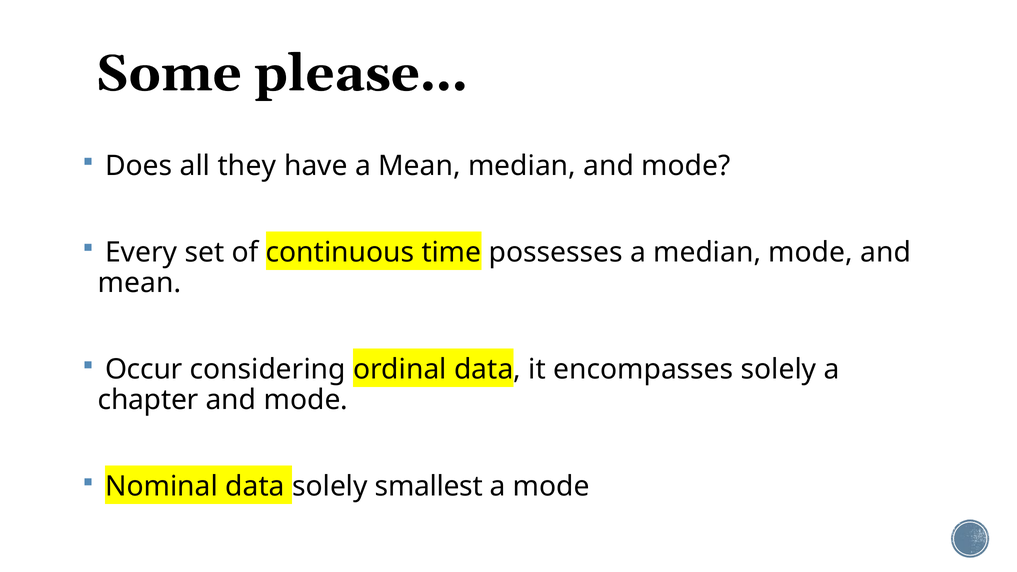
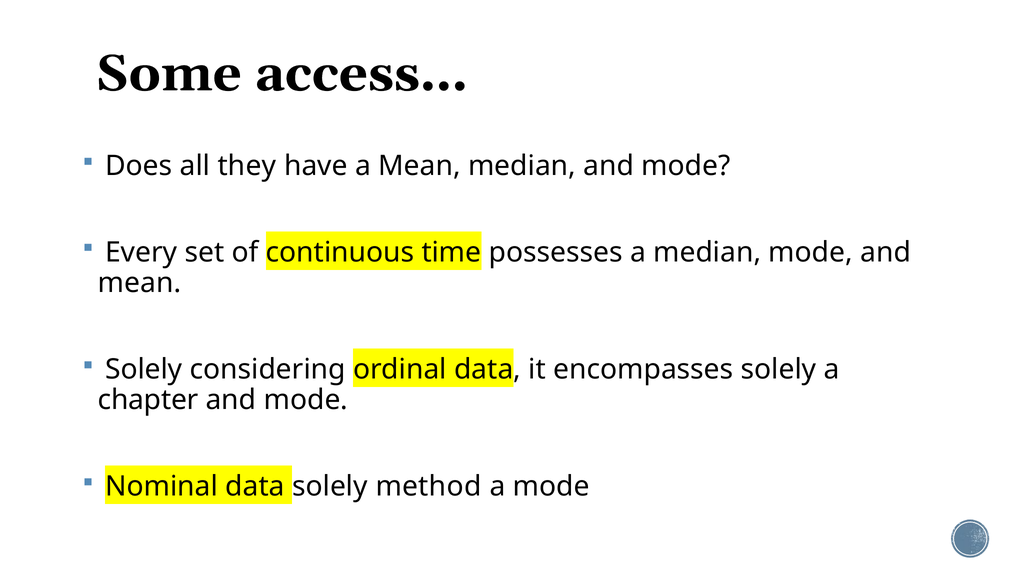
please…: please… -> access… (361, 74)
Occur: Occur -> Solely (144, 369)
smallest: smallest -> method (429, 486)
